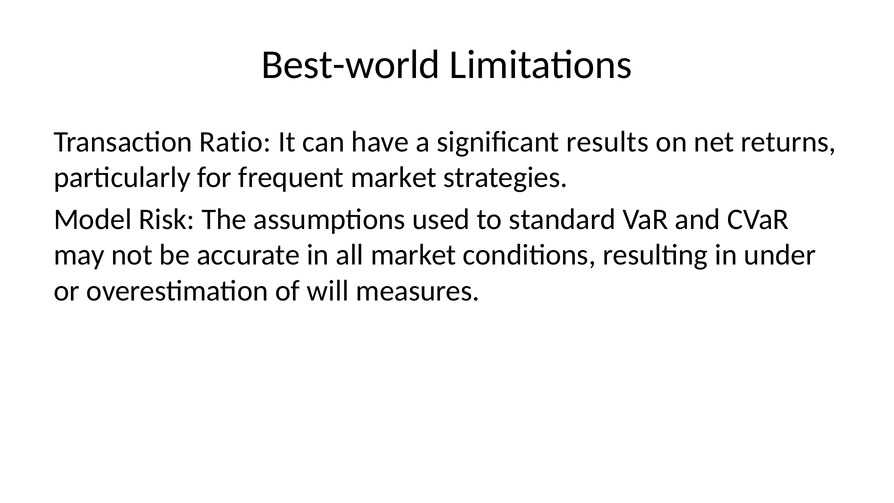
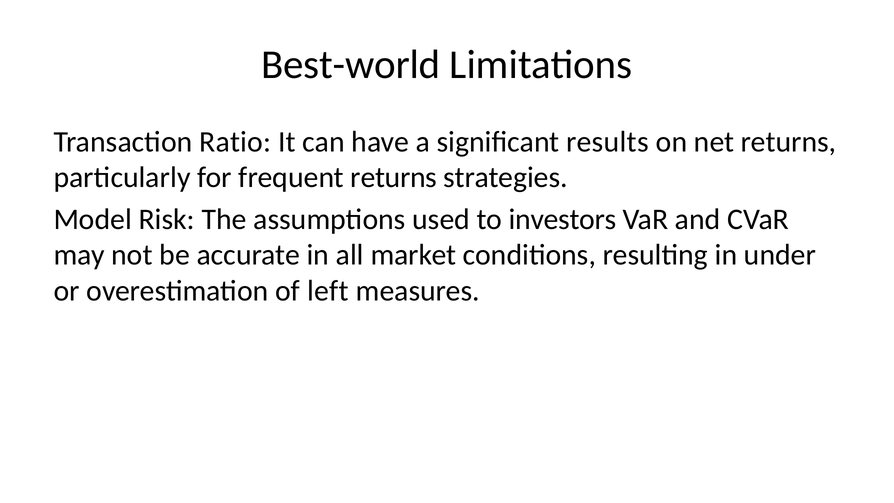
frequent market: market -> returns (394, 178)
standard: standard -> investors (563, 219)
will: will -> left (328, 291)
